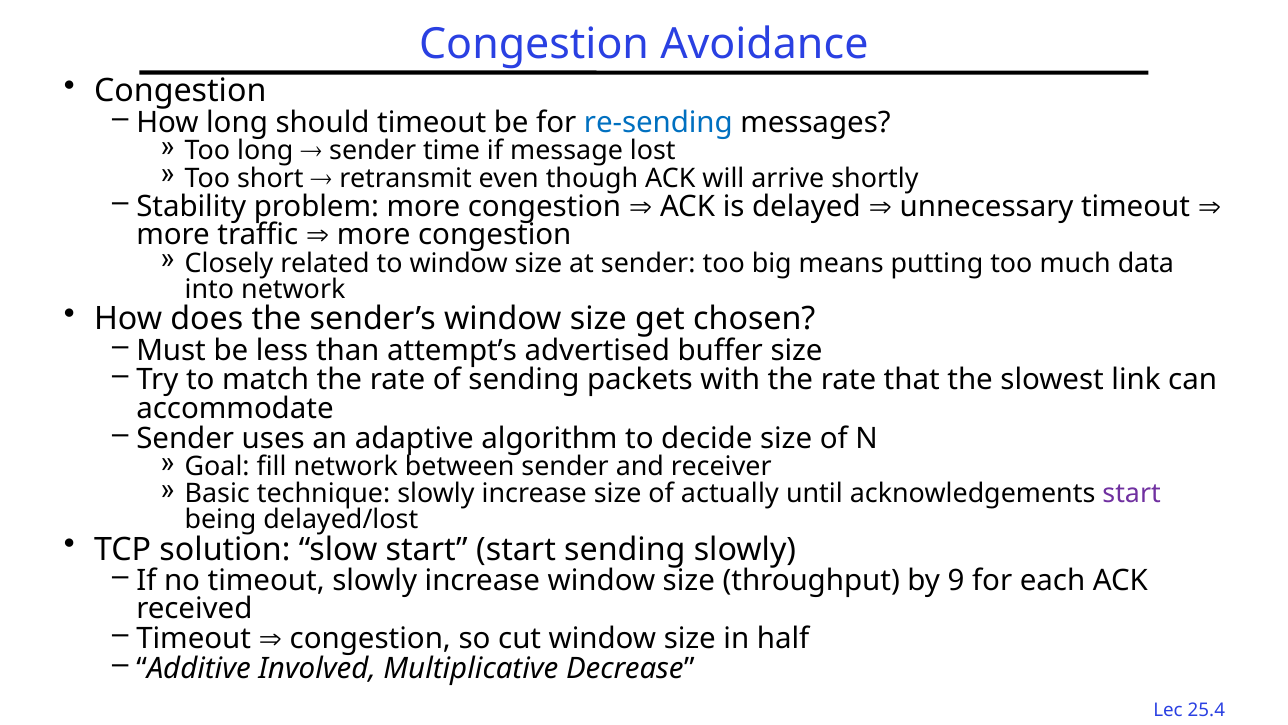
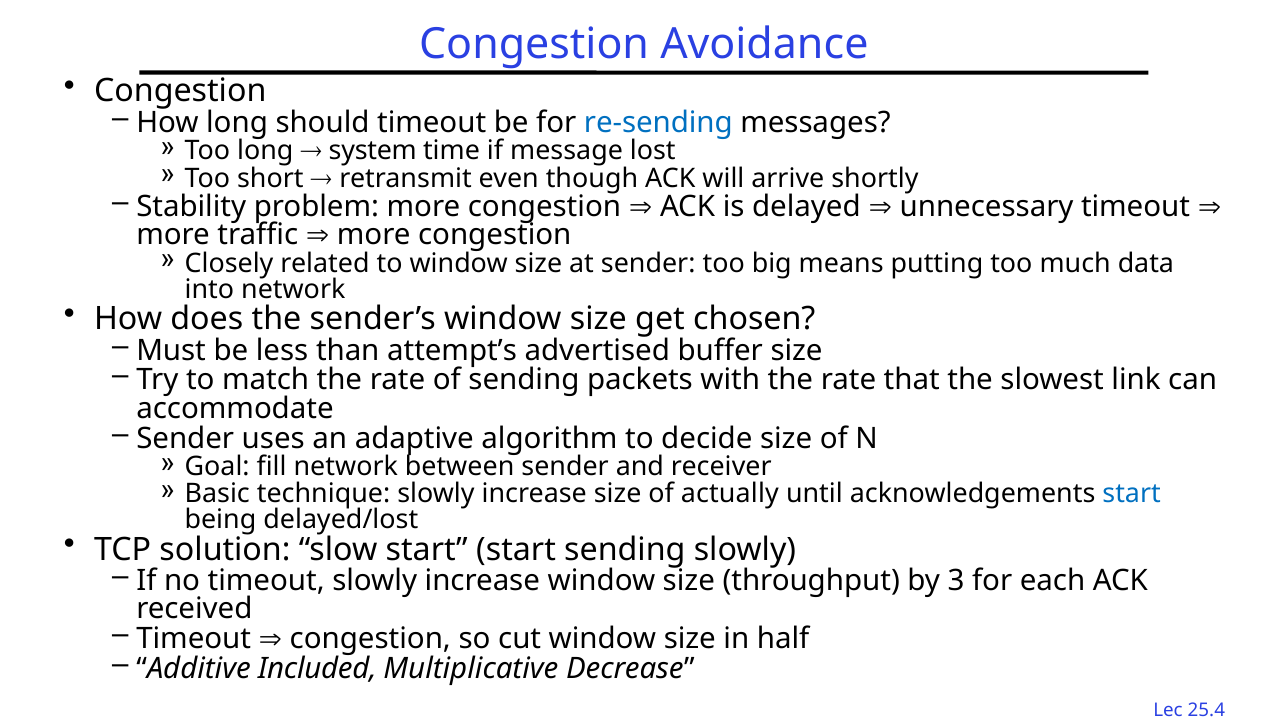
sender: sender -> system (373, 151)
start colour: purple -> blue (1132, 494)
9: 9 -> 3 (956, 580)
Involved: Involved -> Included (317, 668)
